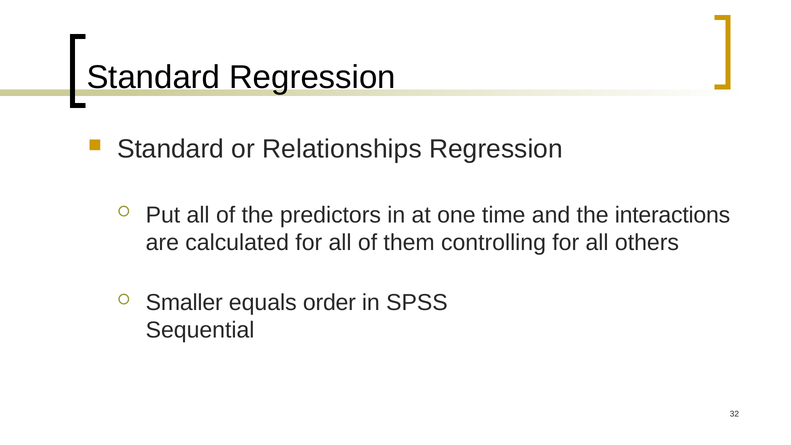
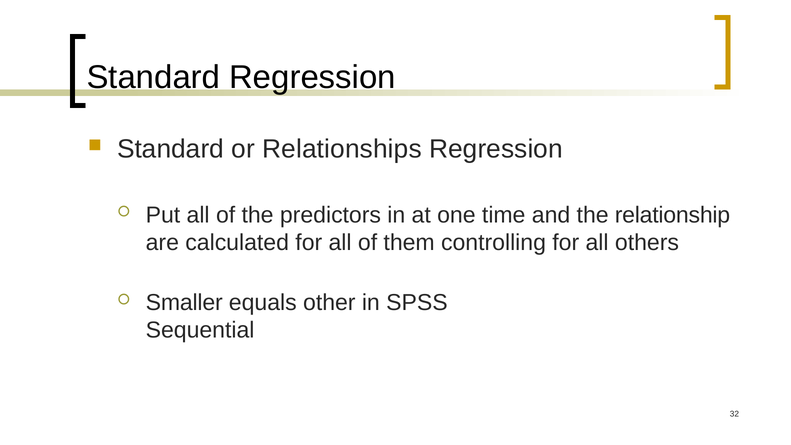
interactions: interactions -> relationship (672, 215)
order: order -> other (329, 303)
